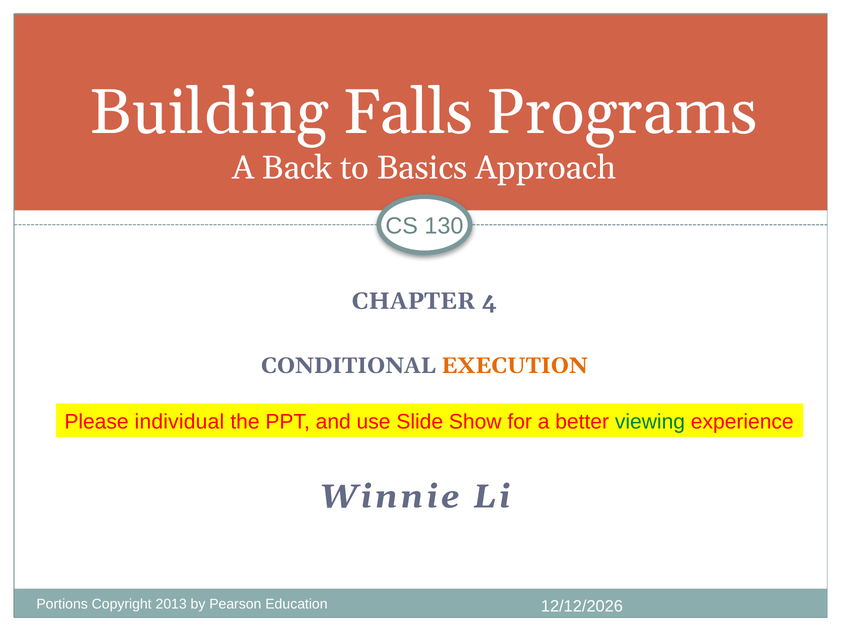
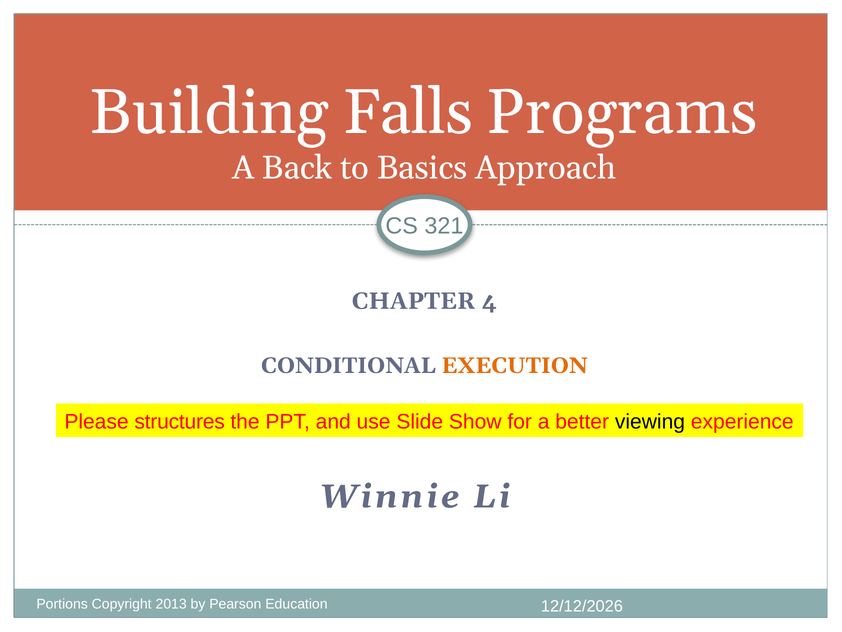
130: 130 -> 321 (444, 226)
individual: individual -> structures (180, 421)
viewing colour: green -> black (650, 421)
